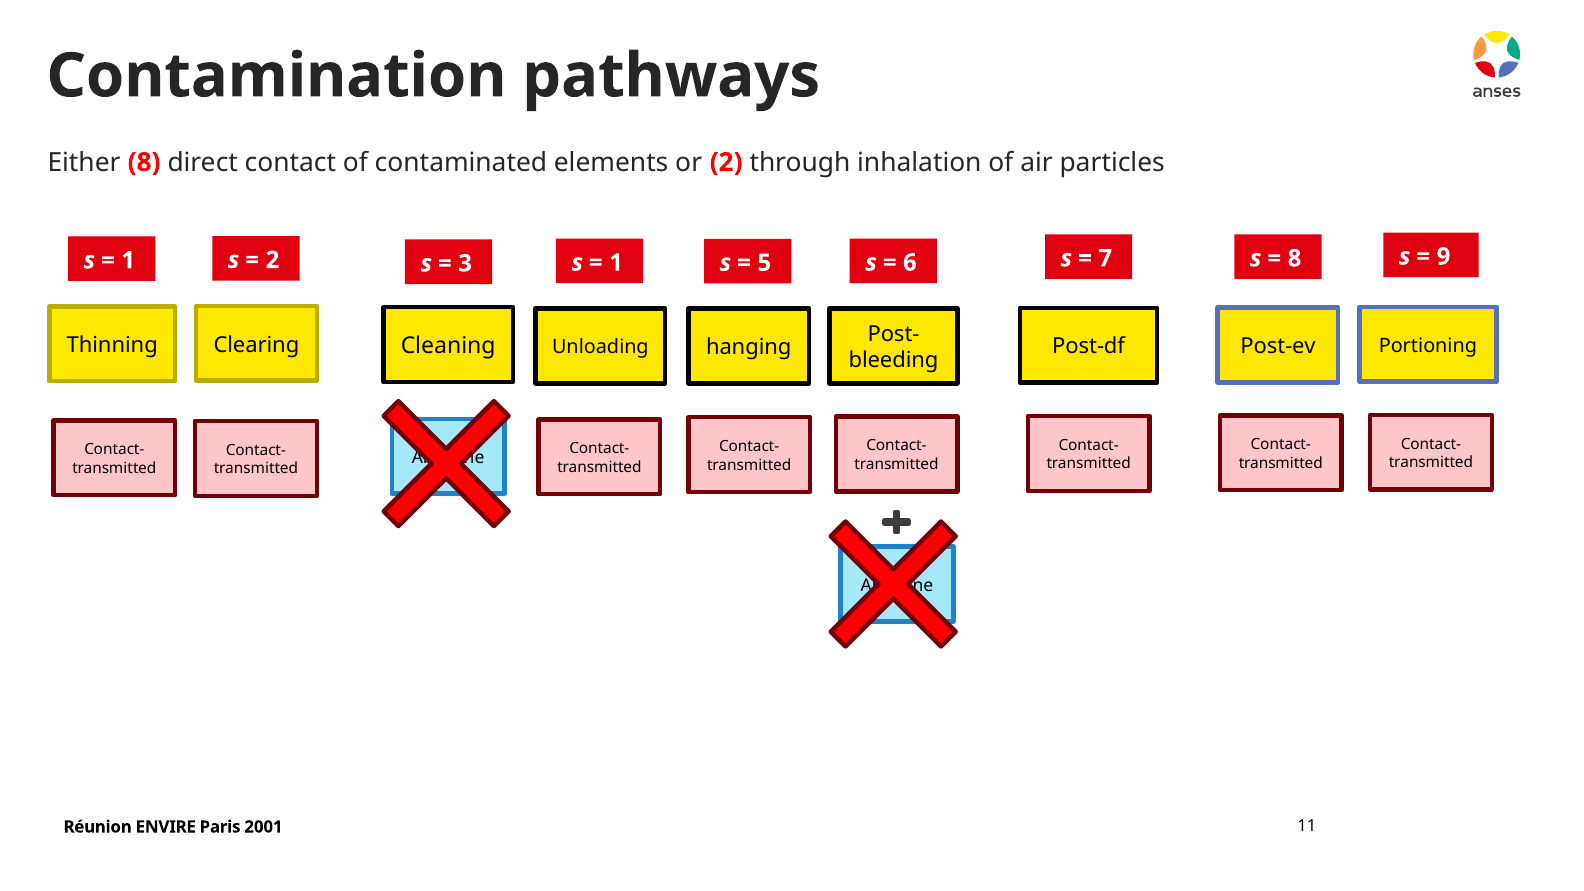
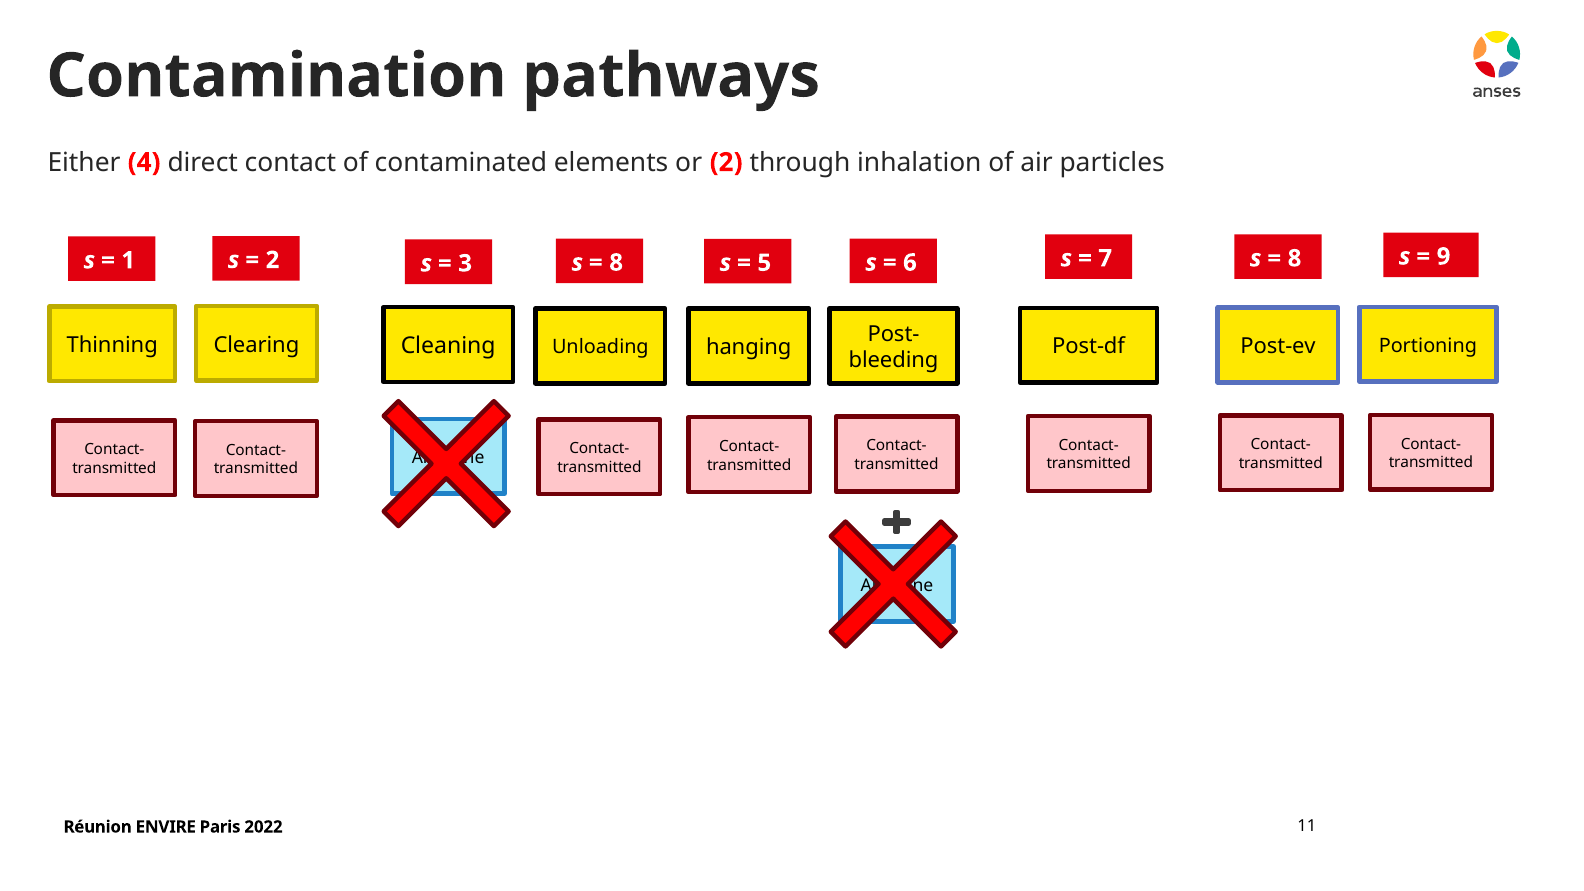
Either 8: 8 -> 4 (144, 162)
1: 1 -> 8 (616, 263)
2001: 2001 -> 2022 (263, 827)
